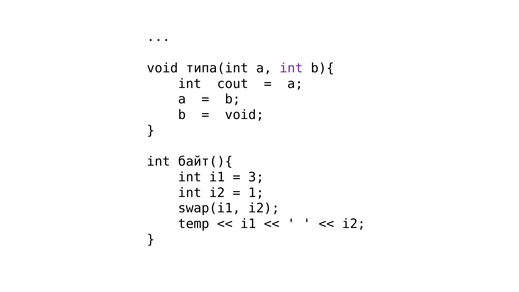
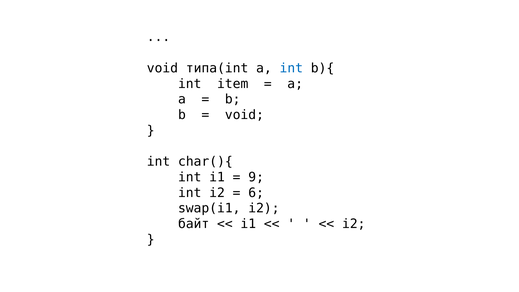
int colour: purple -> blue (291, 68)
cout: cout -> item (233, 84)
байт(){: байт(){ -> char(){ (205, 162)
3: 3 -> 9 (256, 177)
1: 1 -> 6 (256, 193)
temp: temp -> байт (194, 224)
